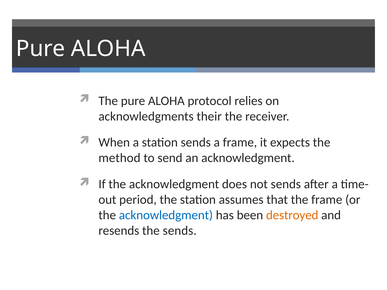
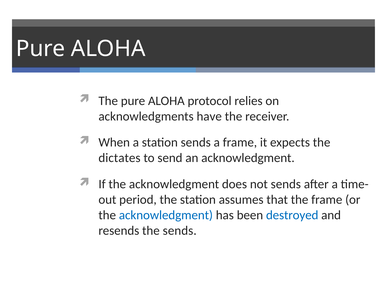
their: their -> have (209, 116)
method: method -> dictates (120, 158)
destroyed colour: orange -> blue (292, 215)
